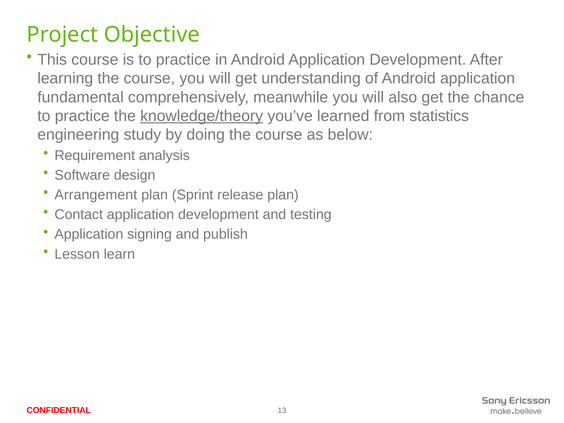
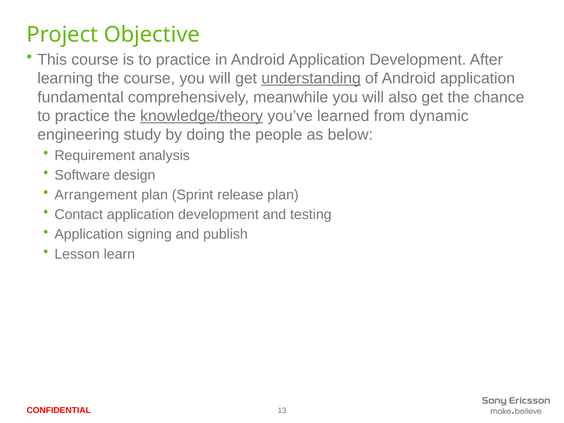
understanding underline: none -> present (311, 78)
statistics: statistics -> dynamic (439, 116)
doing the course: course -> people (279, 135)
